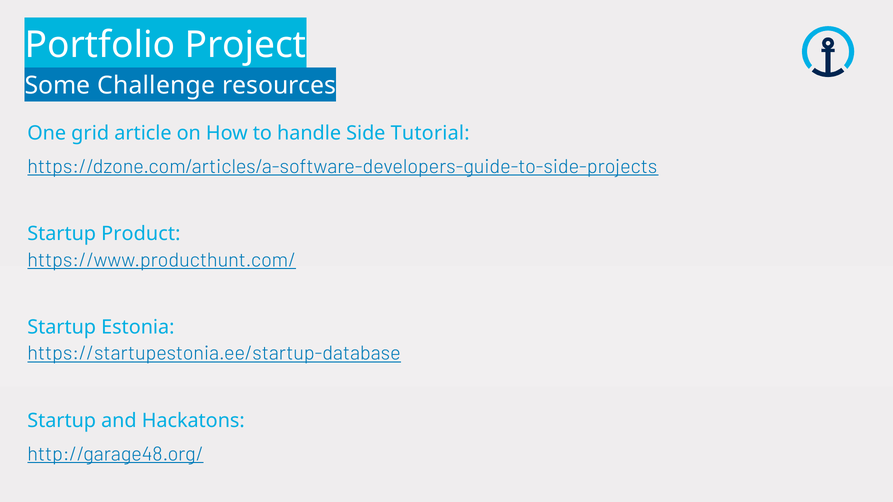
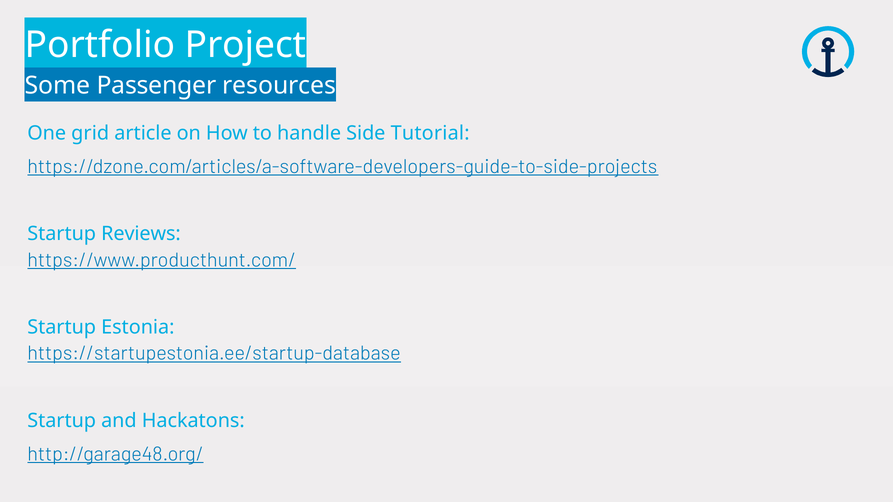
Challenge: Challenge -> Passenger (156, 86)
Product: Product -> Reviews (141, 234)
